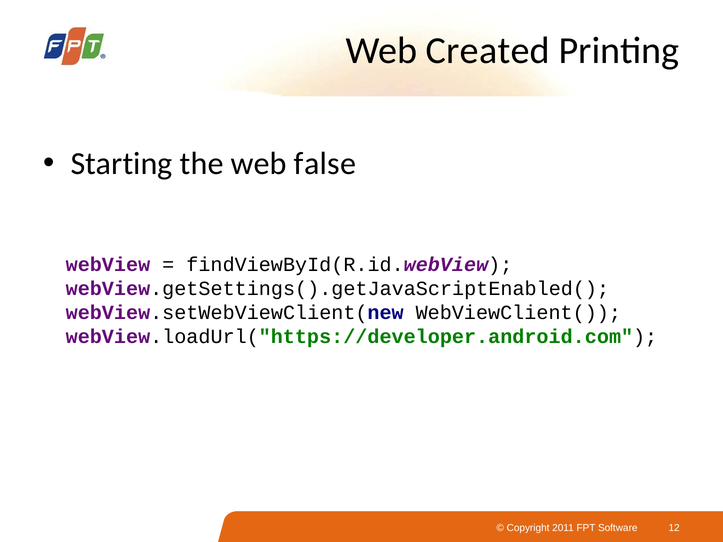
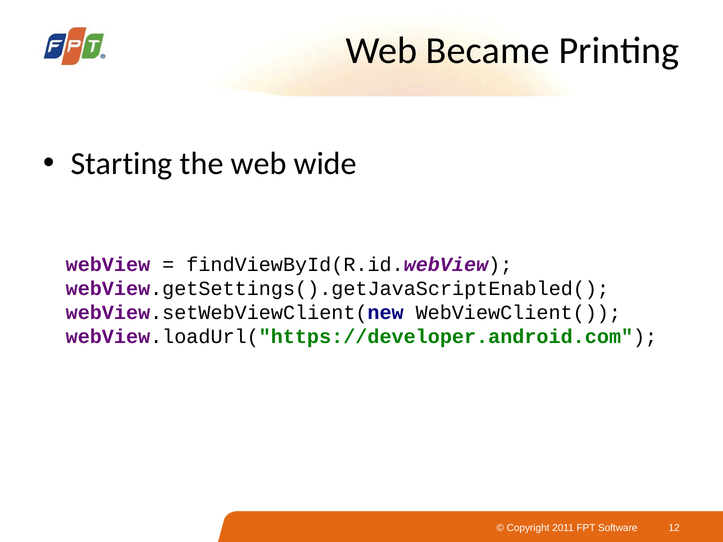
Created: Created -> Became (488, 51)
false: false -> wide (325, 164)
